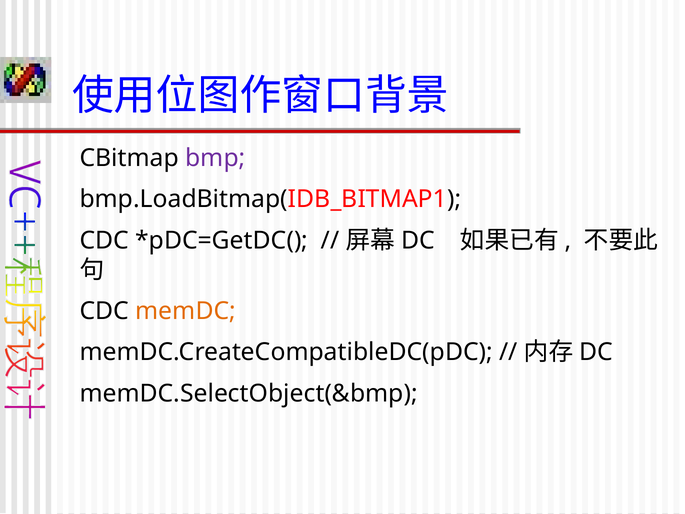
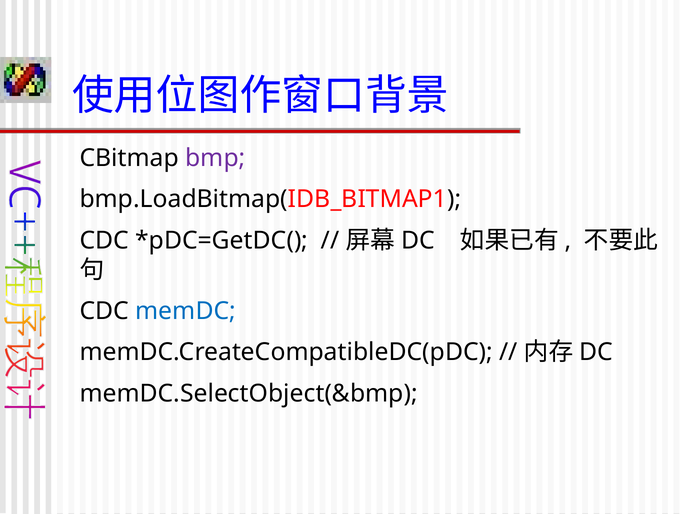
memDC colour: orange -> blue (186, 311)
